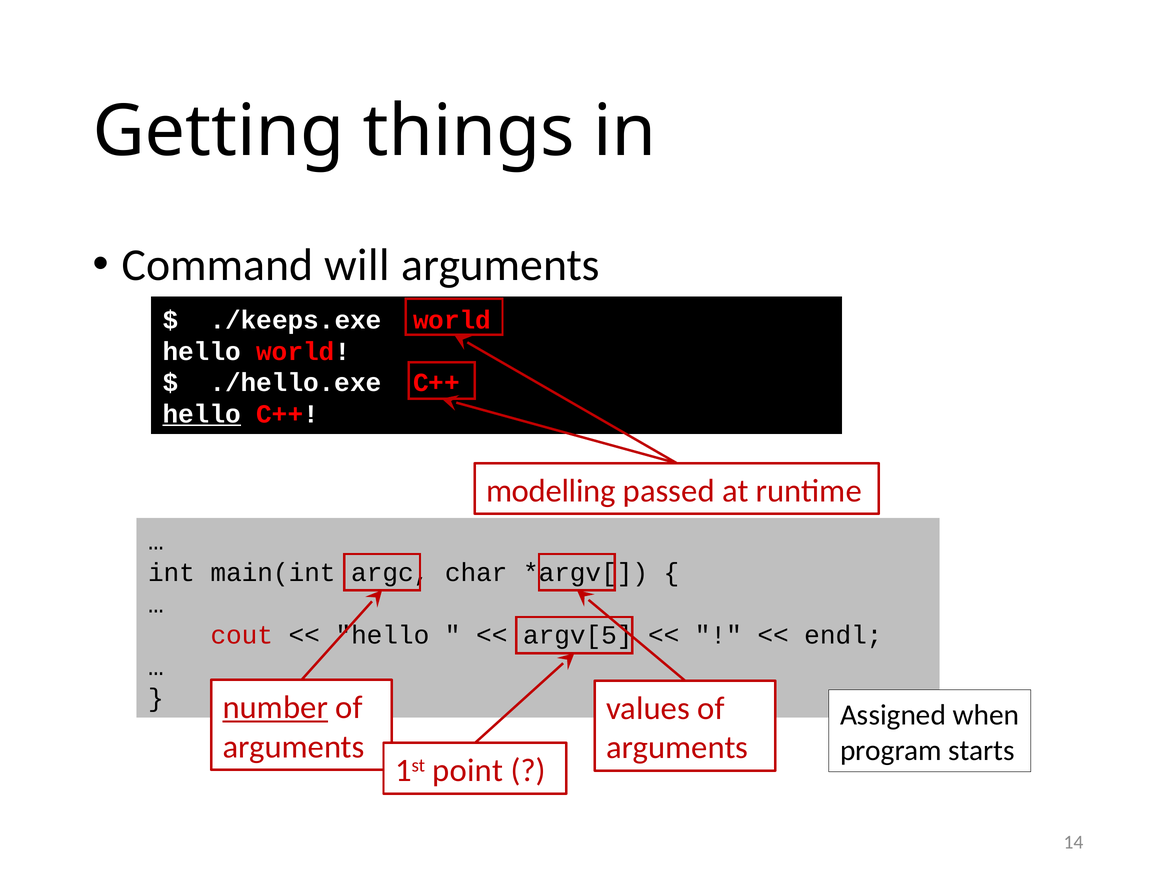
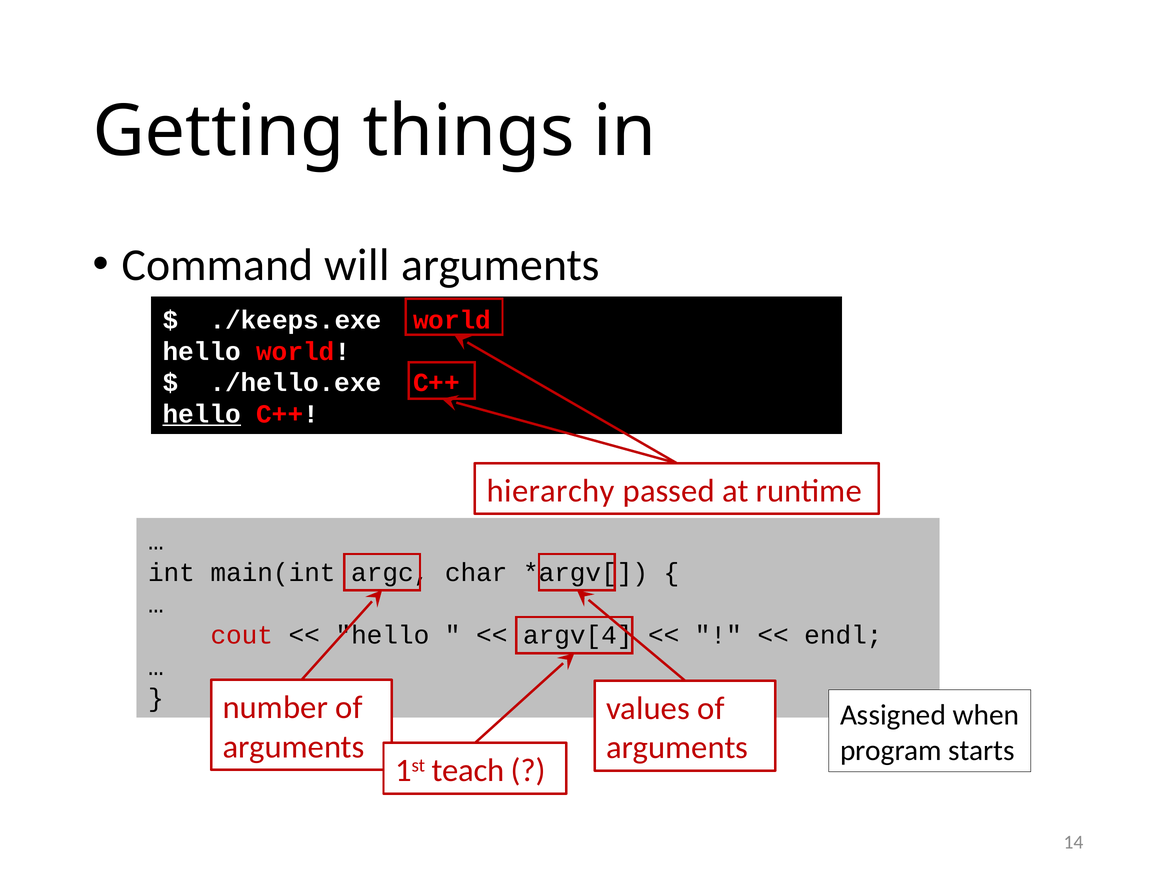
modelling: modelling -> hierarchy (551, 491)
argv[5: argv[5 -> argv[4 (578, 635)
number underline: present -> none (275, 708)
point: point -> teach (468, 771)
